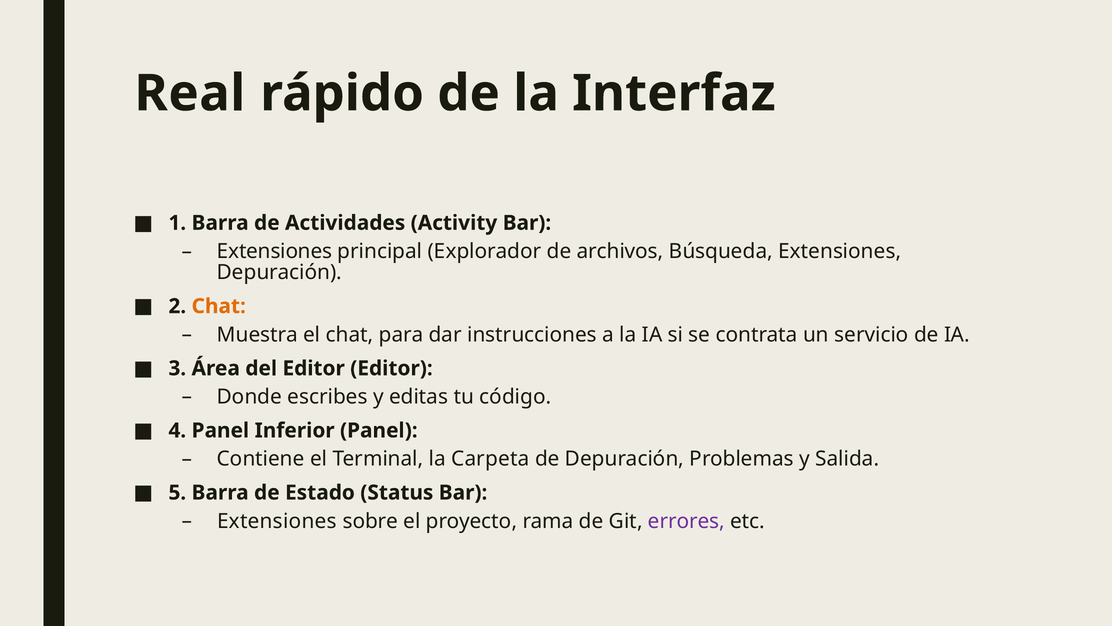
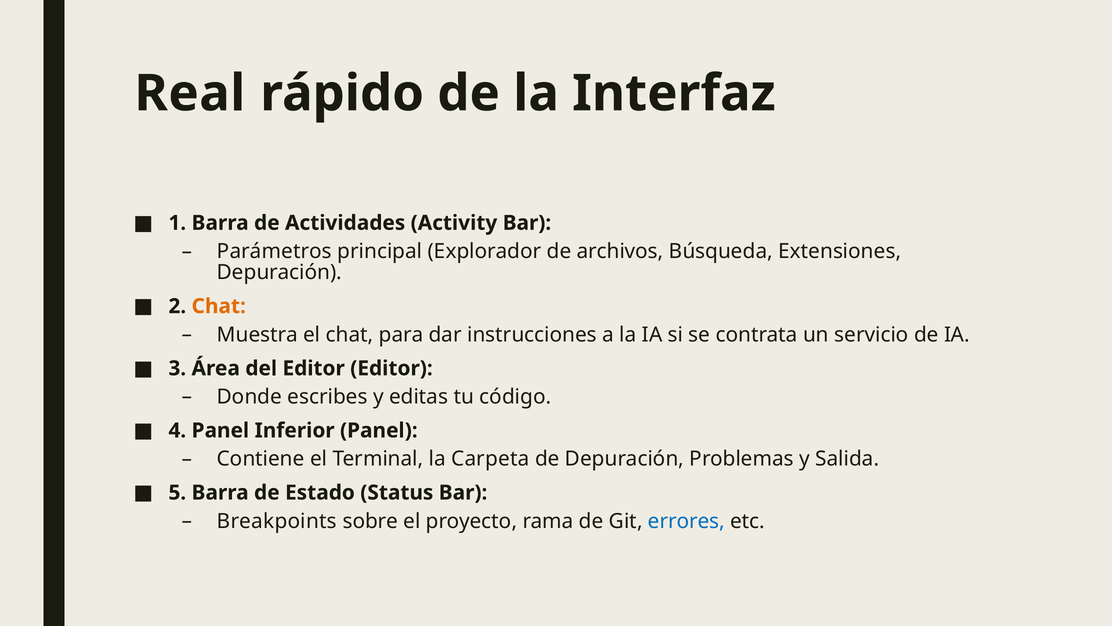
Extensiones: Extensiones -> Parámetros (274, 251)
Extensiones: Extensiones -> Breakpoints (277, 521)
errores colour: purple -> blue (686, 521)
